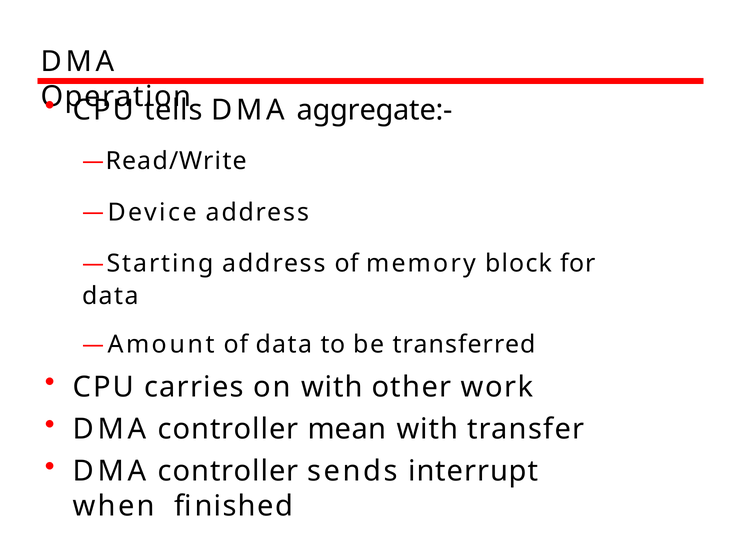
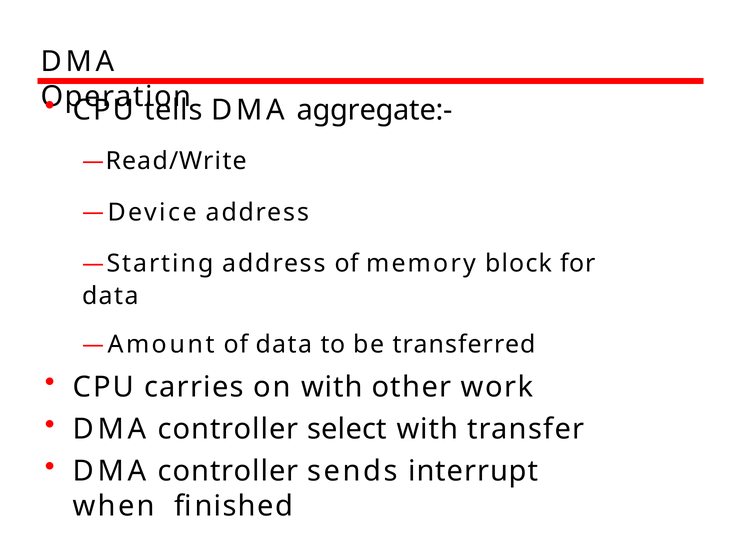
mean: mean -> select (347, 429)
